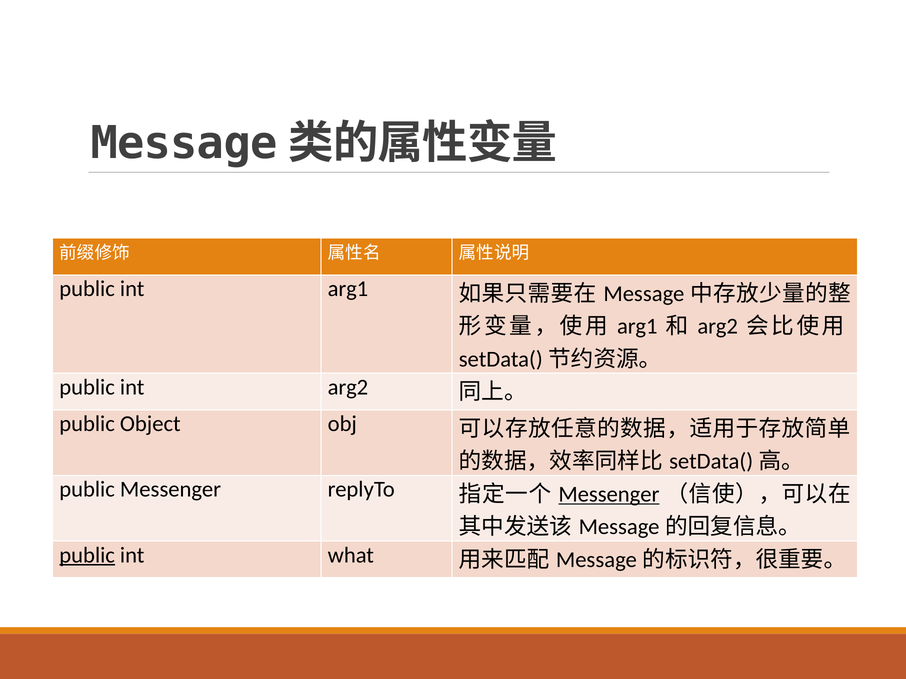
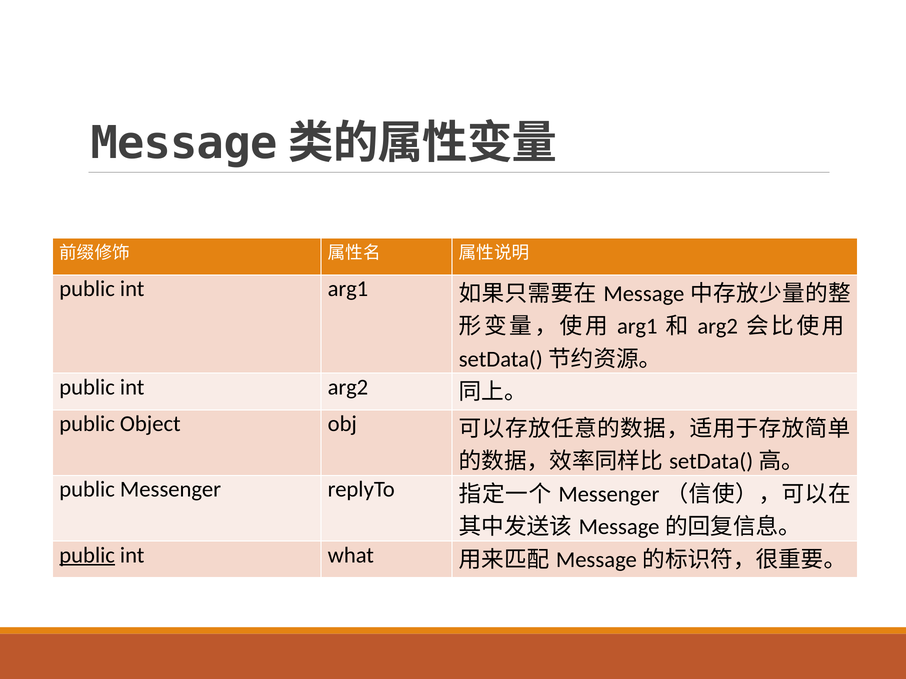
Messenger underline: present -> none (609, 495)
